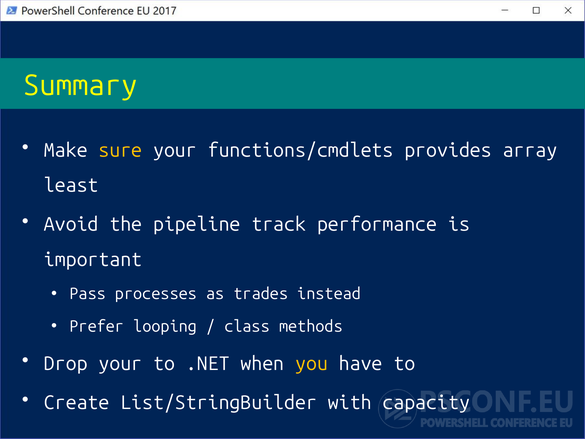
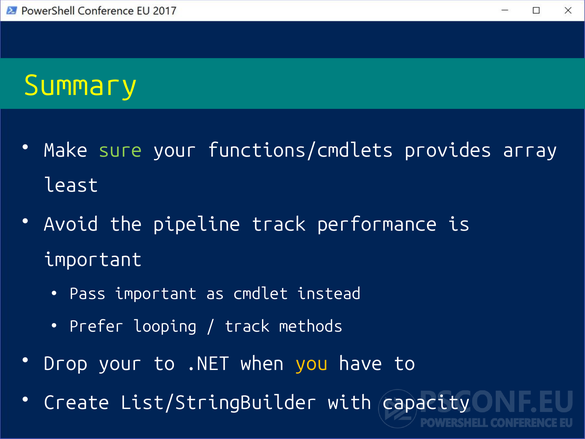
sure colour: yellow -> light green (120, 150)
Pass processes: processes -> important (156, 294)
trades: trades -> cmdlet (261, 294)
class: class -> track (247, 326)
